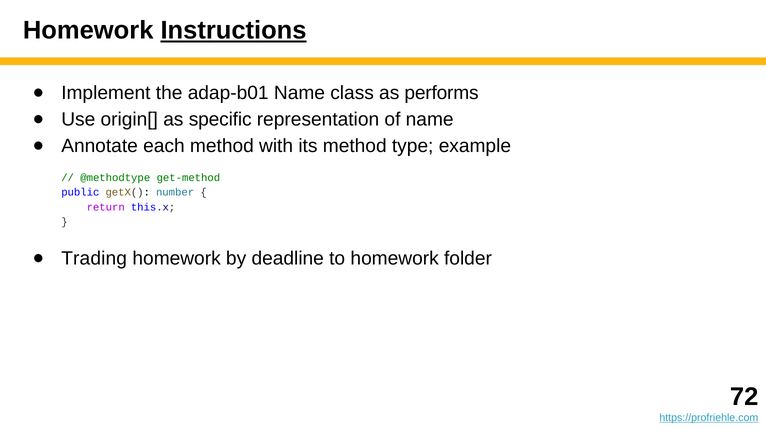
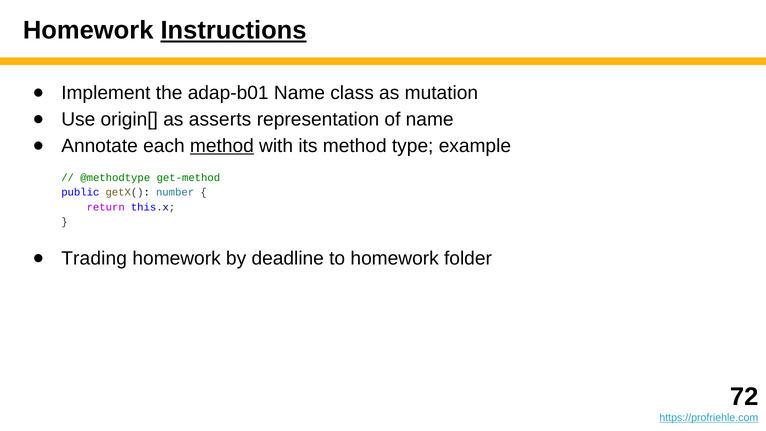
performs: performs -> mutation (441, 93)
specific: specific -> asserts (220, 119)
method underline: none -> present (222, 146)
